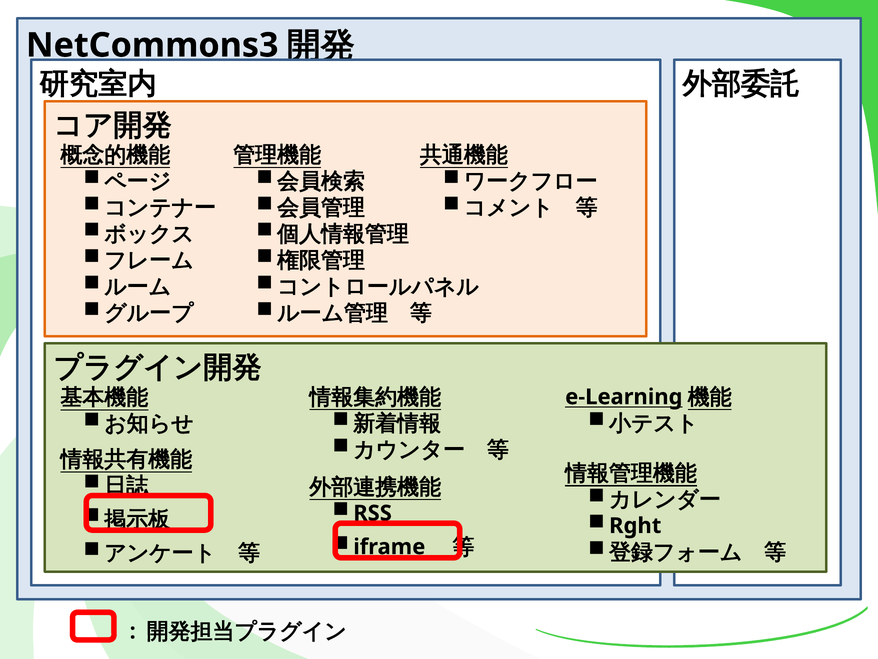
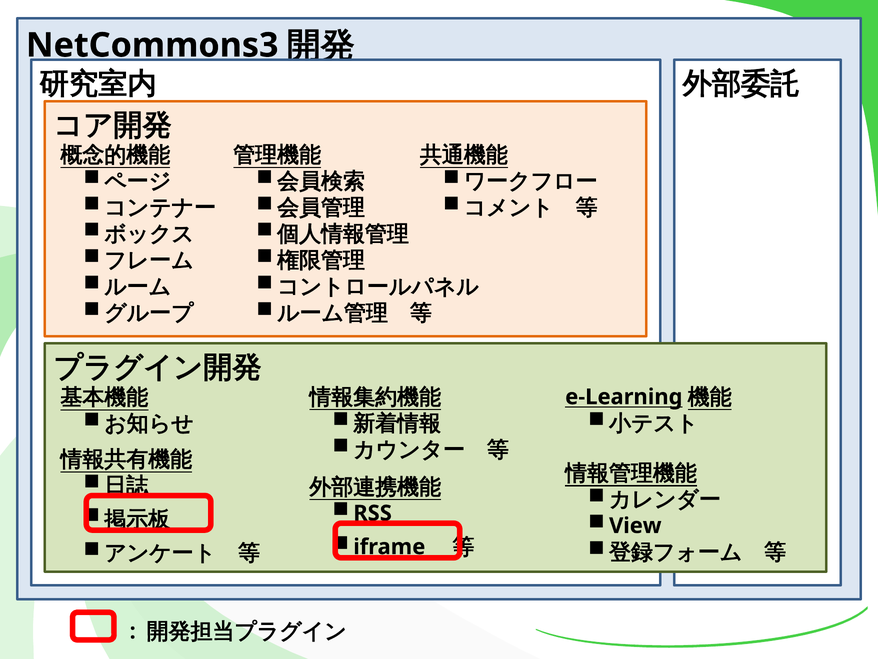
Rght: Rght -> View (635, 525)
